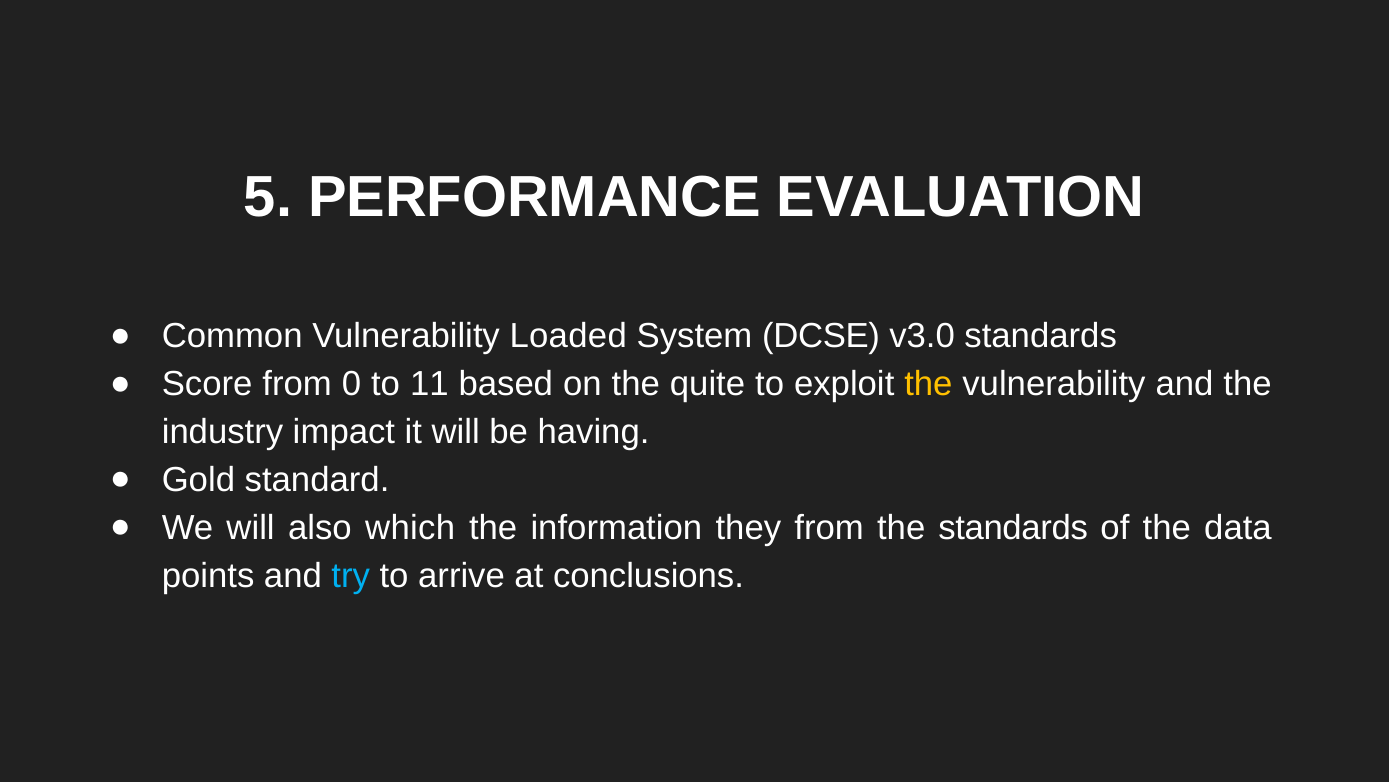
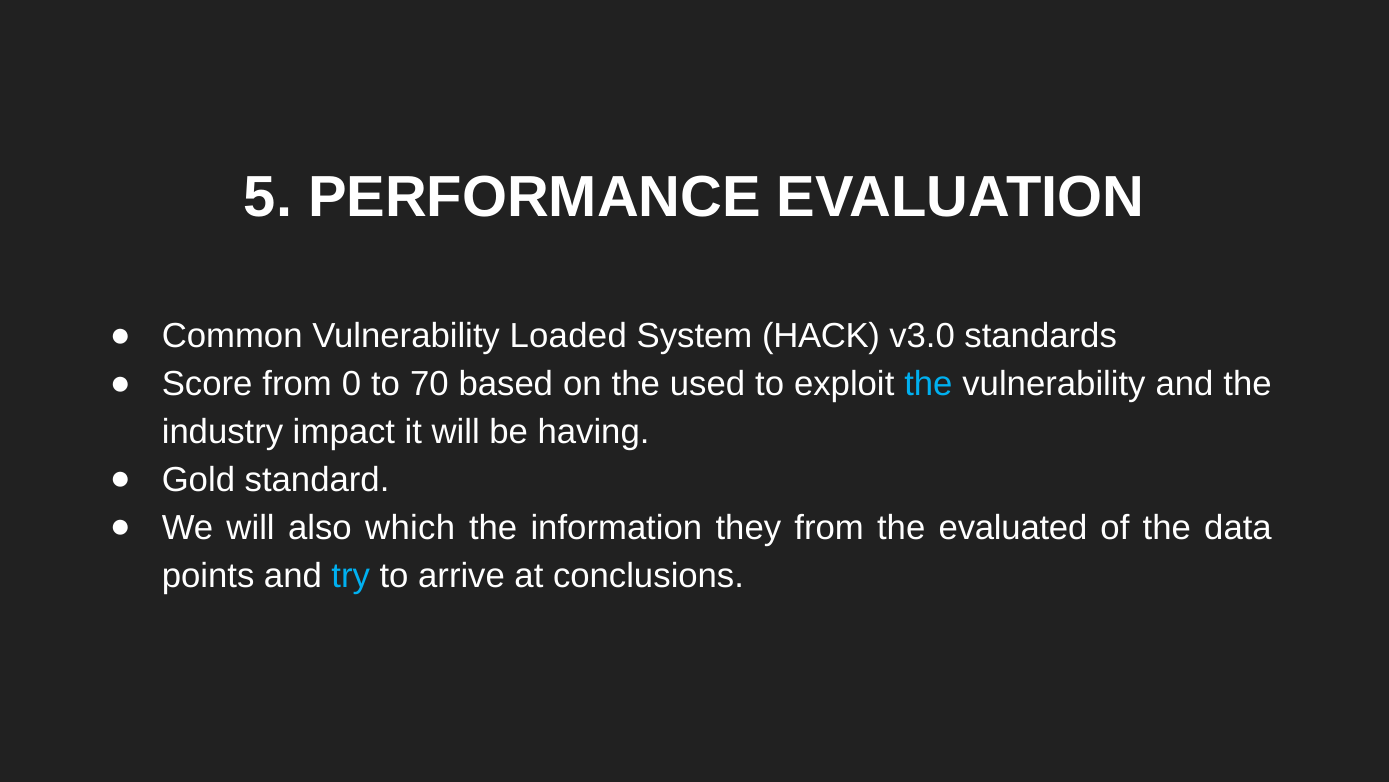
DCSE: DCSE -> HACK (821, 336)
11: 11 -> 70 (429, 384)
quite: quite -> used (708, 384)
the colour: yellow -> light blue (928, 384)
the standards: standards -> evaluated (1013, 528)
